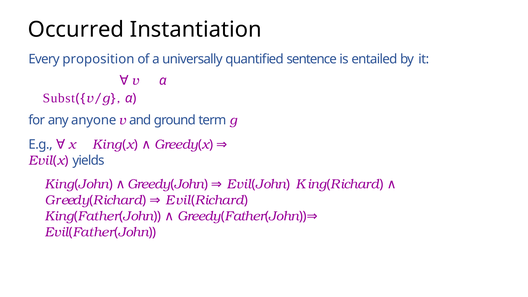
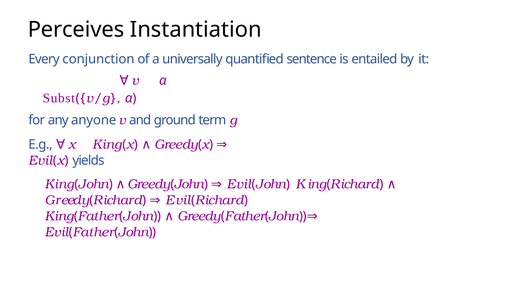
Occurred: Occurred -> Perceives (76, 30)
proposition: proposition -> conjunction (98, 59)
